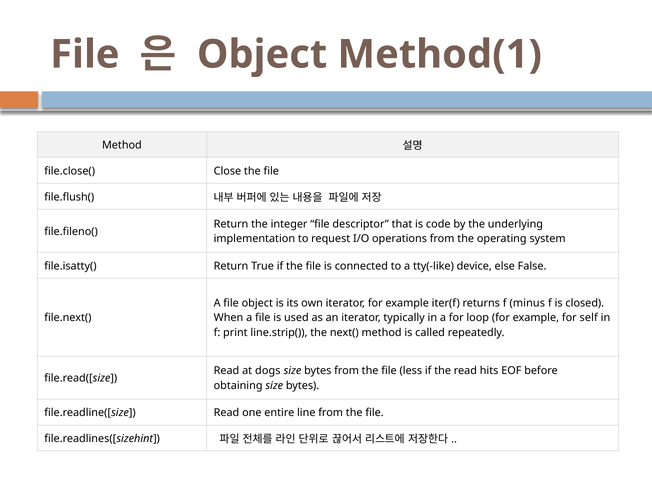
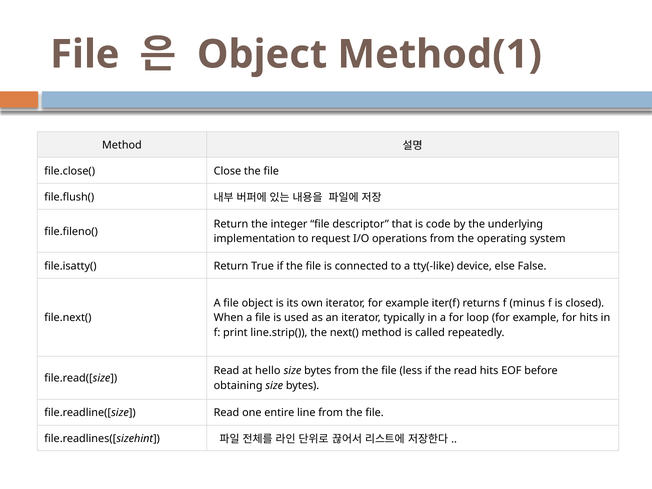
for self: self -> hits (589, 318)
dogs: dogs -> hello (268, 371)
